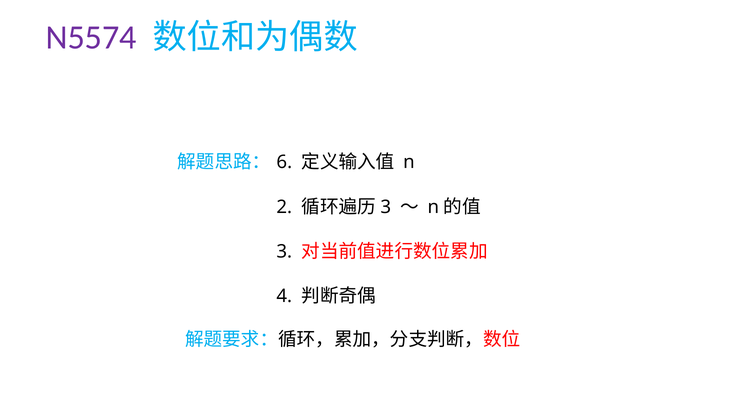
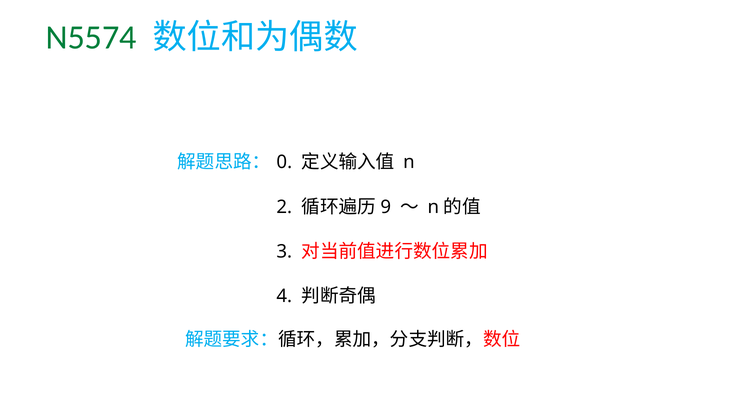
N5574 colour: purple -> green (91, 37)
6: 6 -> 0 (284, 162)
3: 3 -> 9 (386, 207)
